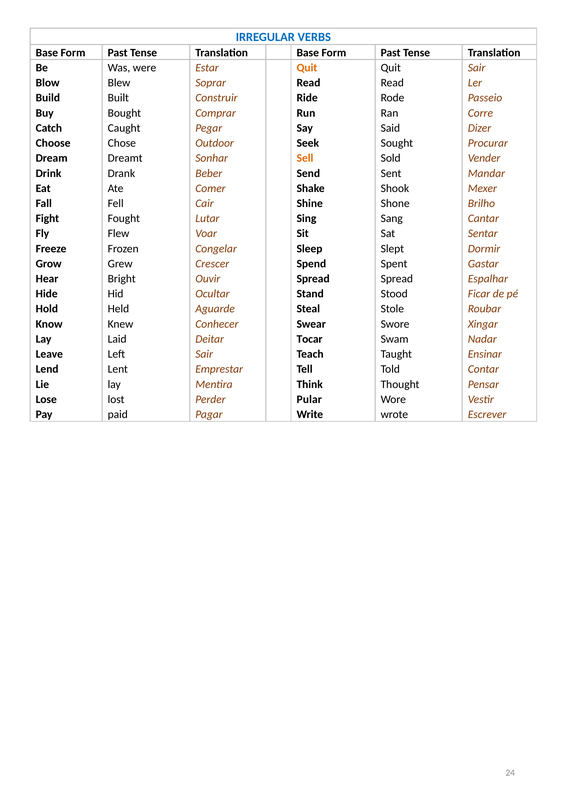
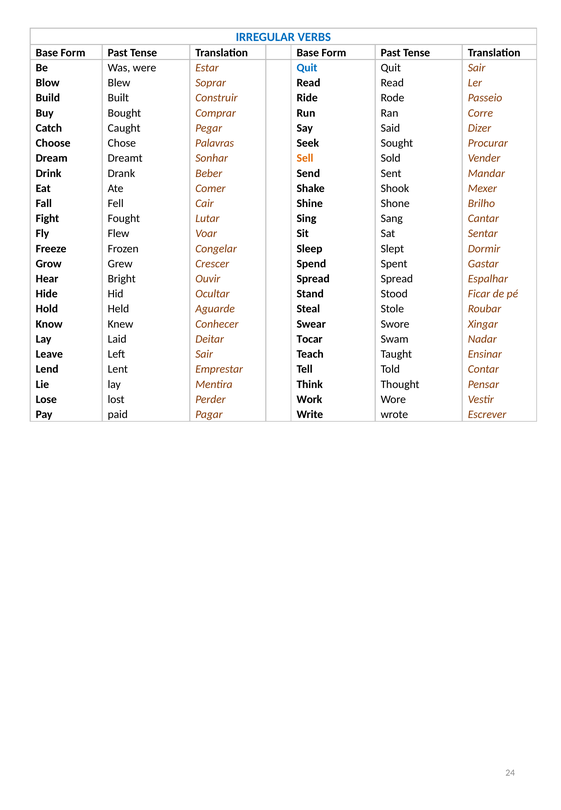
Quit colour: orange -> blue (307, 68)
Outdoor: Outdoor -> Palavras (215, 143)
Pular: Pular -> Work (309, 399)
